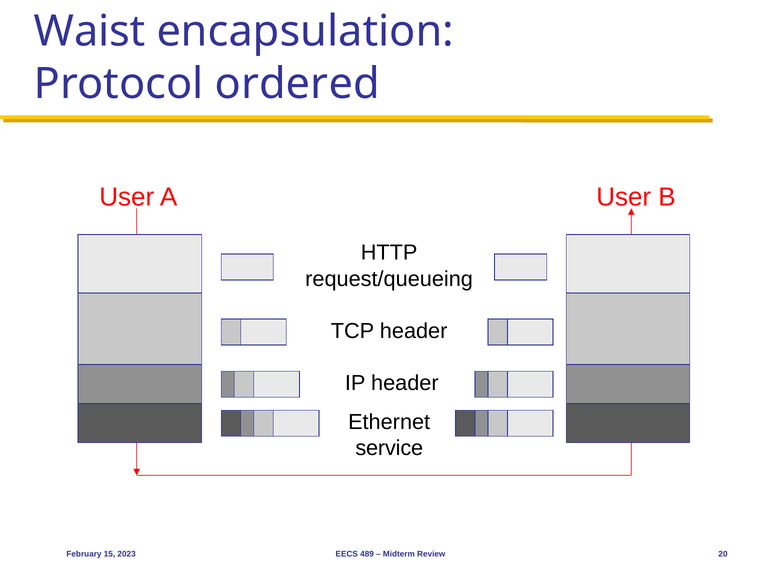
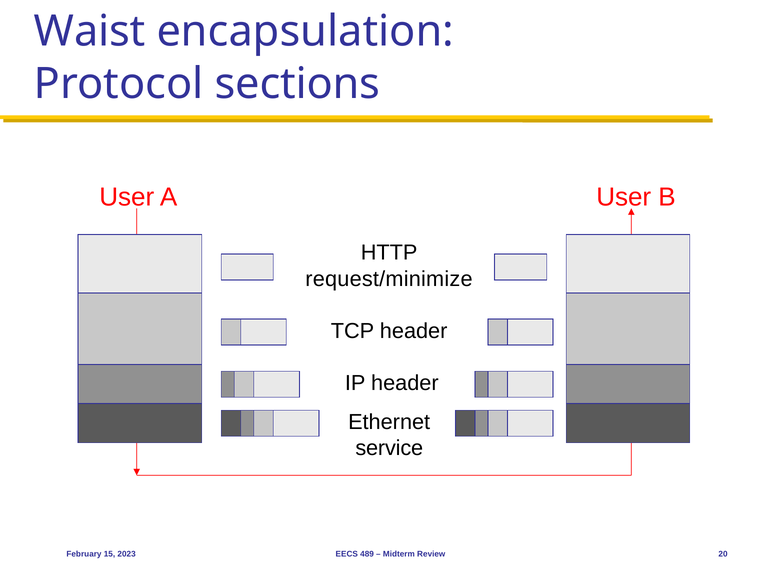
ordered: ordered -> sections (297, 84)
request/queueing: request/queueing -> request/minimize (389, 279)
